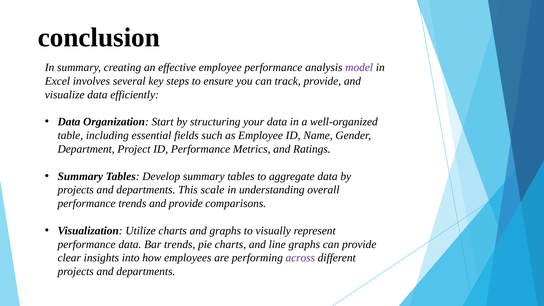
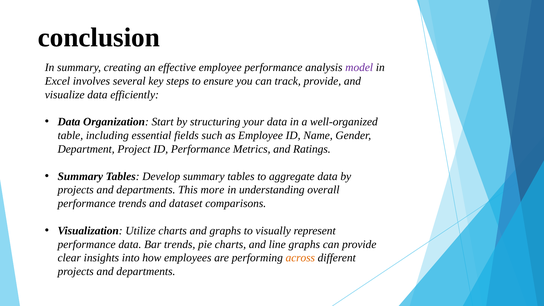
scale: scale -> more (212, 190)
and provide: provide -> dataset (186, 203)
across colour: purple -> orange (300, 258)
